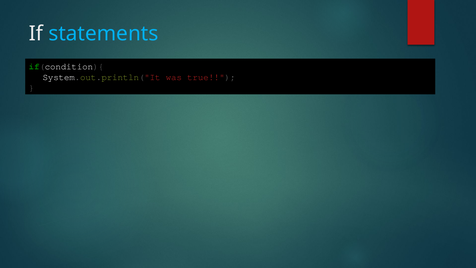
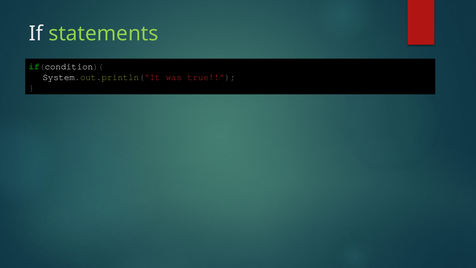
statements colour: light blue -> light green (103, 33)
